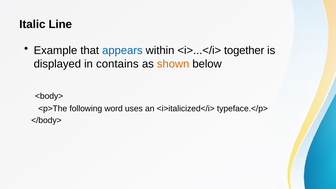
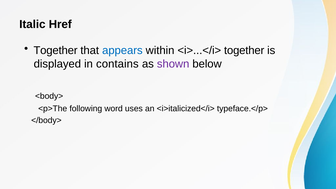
Line: Line -> Href (60, 24)
Example: Example -> Together (56, 50)
shown colour: orange -> purple (173, 64)
